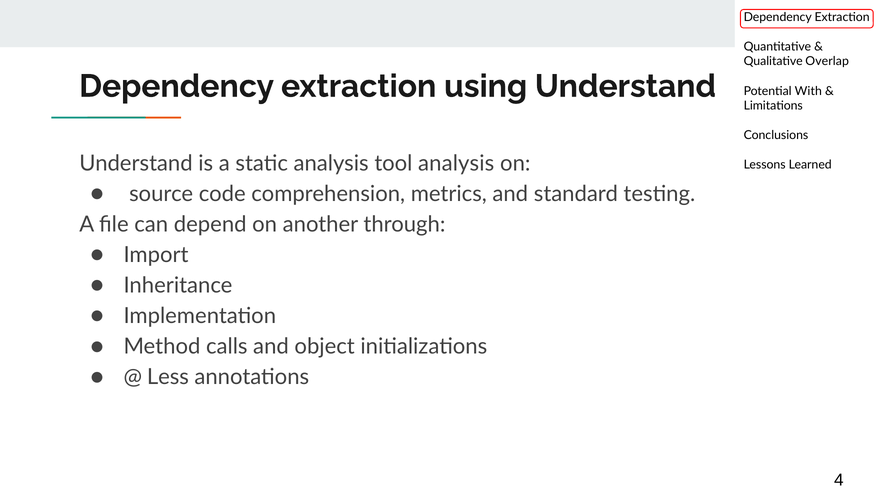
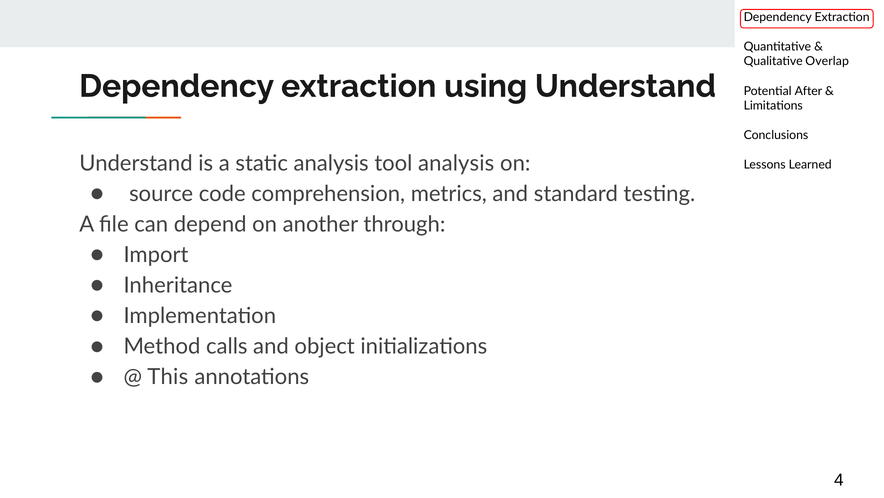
With: With -> After (808, 91)
Less: Less -> This (168, 377)
